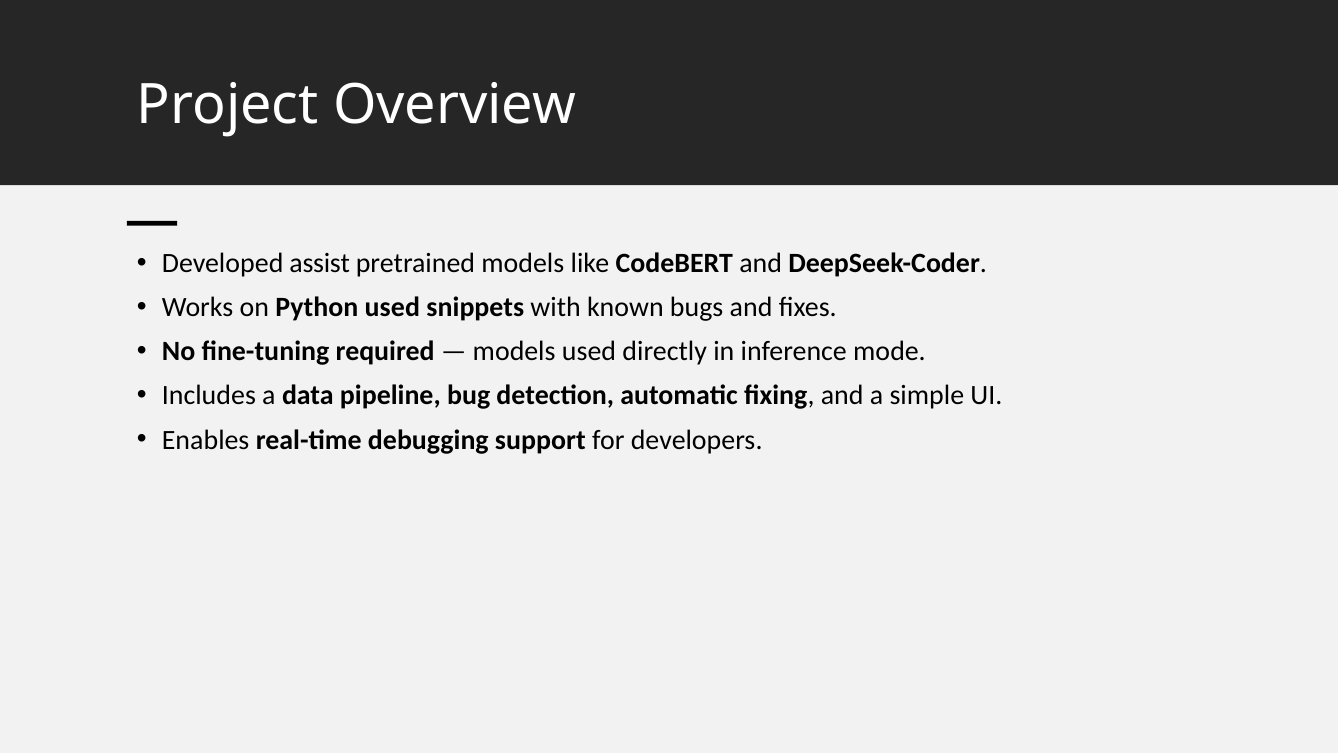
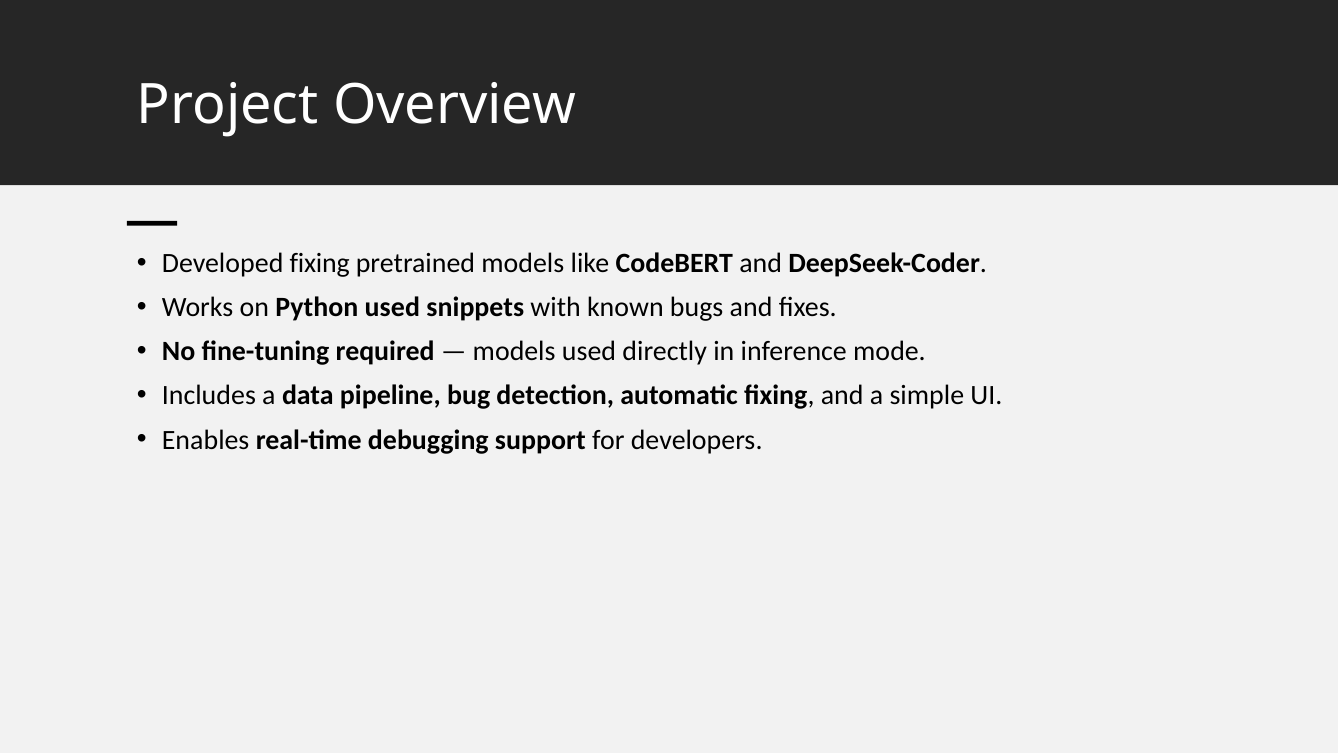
Developed assist: assist -> fixing (320, 263)
